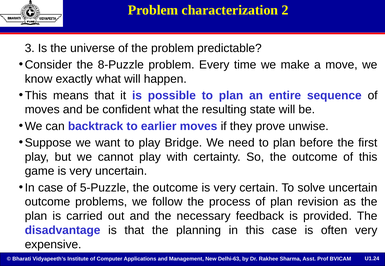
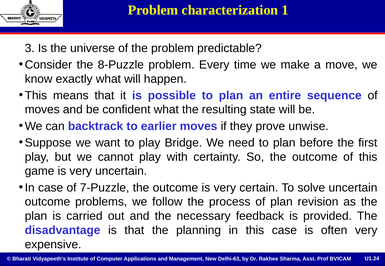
2: 2 -> 1 (285, 10)
5-Puzzle: 5-Puzzle -> 7-Puzzle (105, 188)
